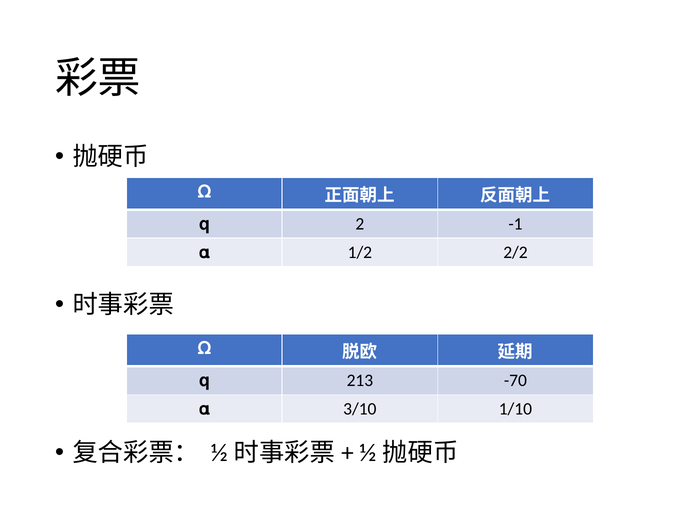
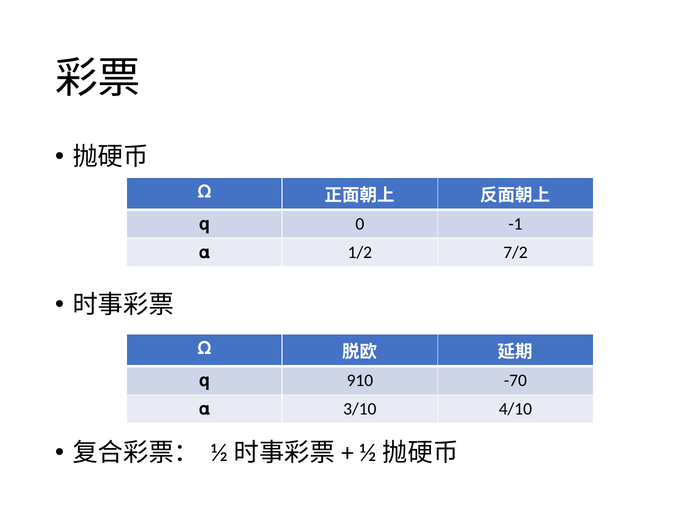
2: 2 -> 0 (360, 224)
2/2: 2/2 -> 7/2 (515, 252)
213: 213 -> 910 (360, 381)
1/10: 1/10 -> 4/10 (515, 409)
